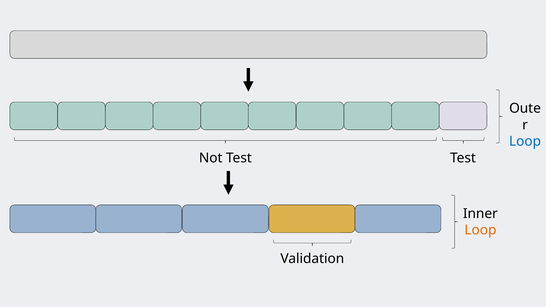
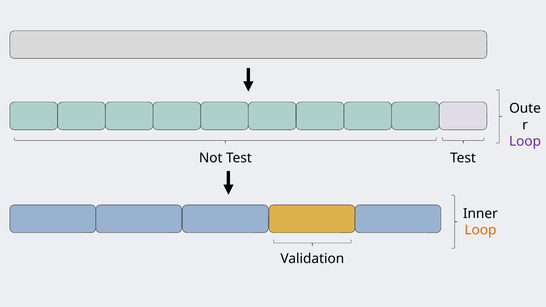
Loop colour: blue -> purple (525, 141)
